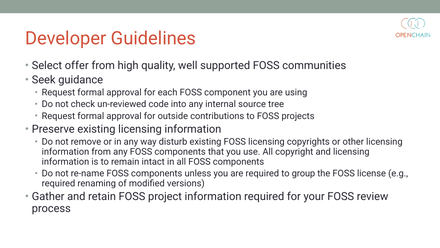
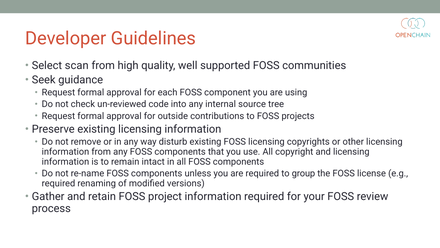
offer: offer -> scan (77, 66)
